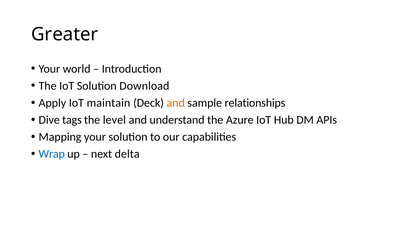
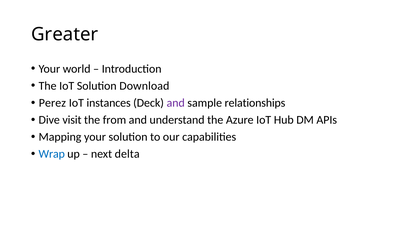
Apply: Apply -> Perez (52, 103)
maintain: maintain -> instances (109, 103)
and colour: orange -> purple (176, 103)
tags: tags -> visit (72, 120)
level: level -> from (114, 120)
